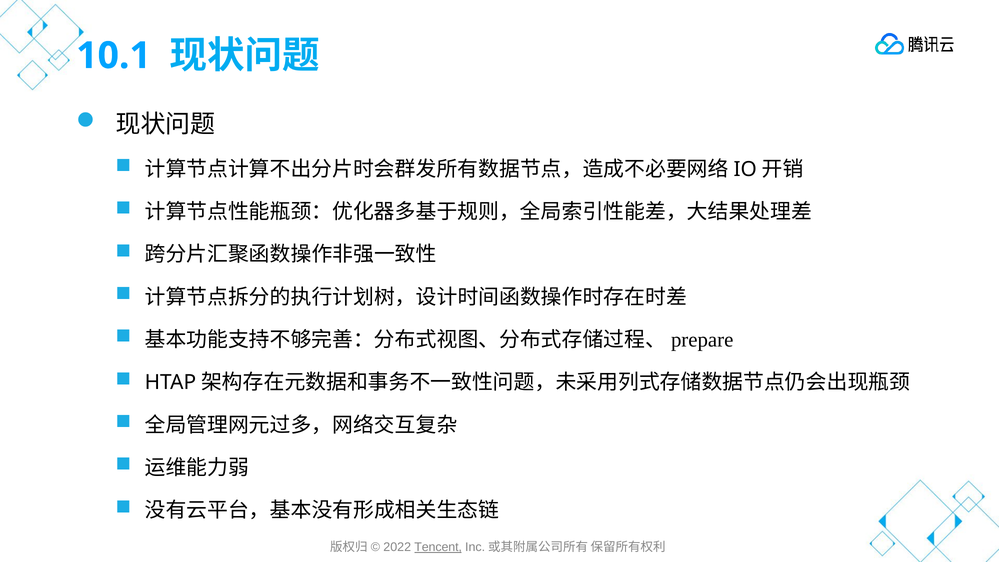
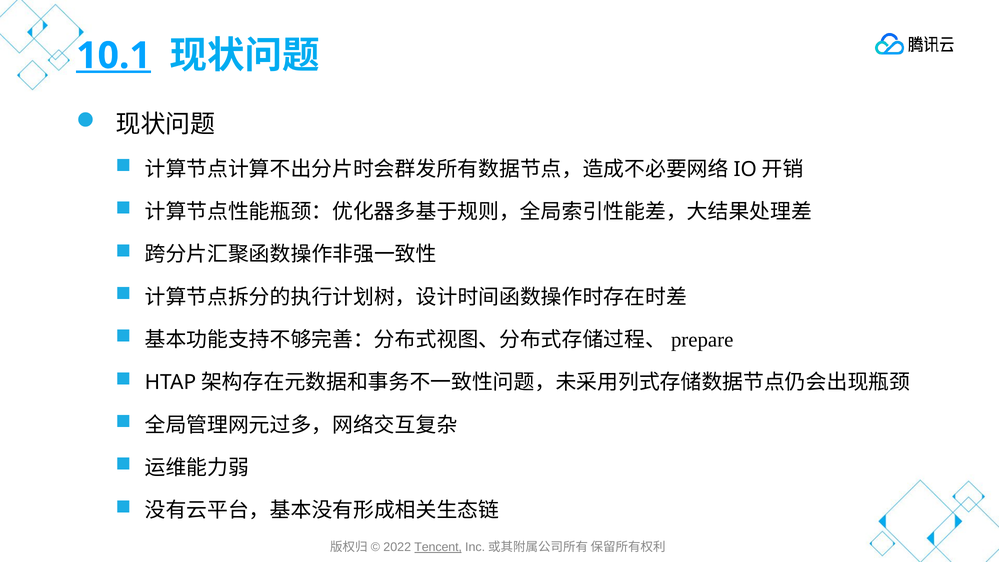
10.1 underline: none -> present (114, 56)
